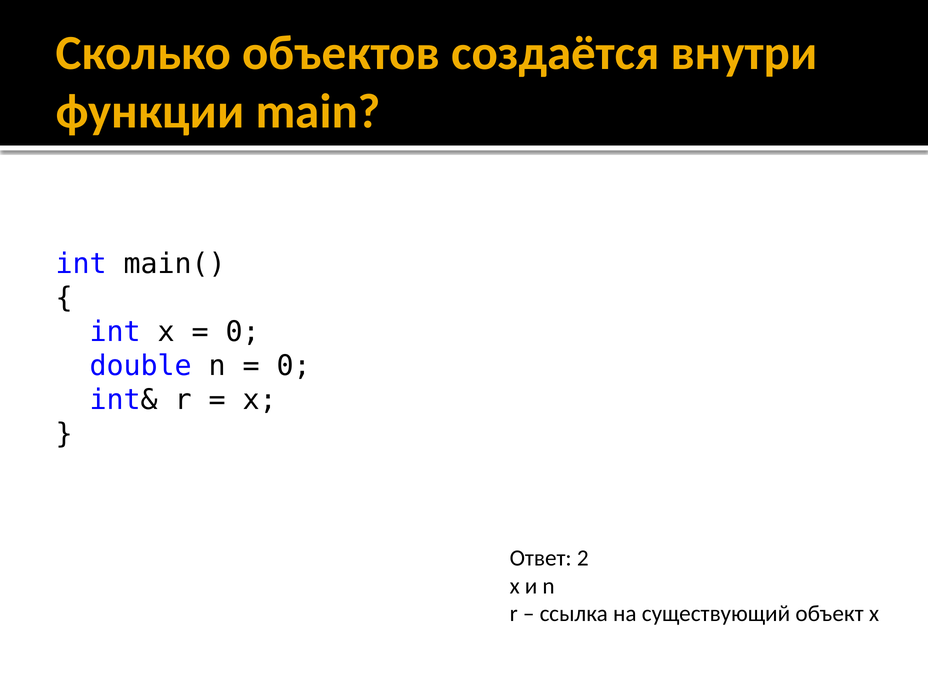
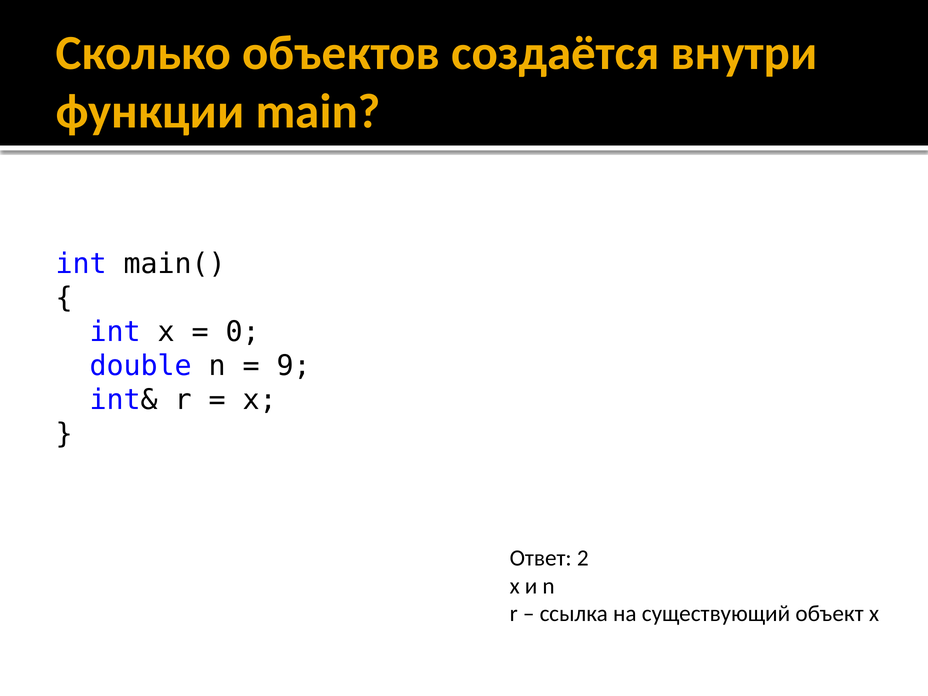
0: 0 -> 9 (294, 366)
